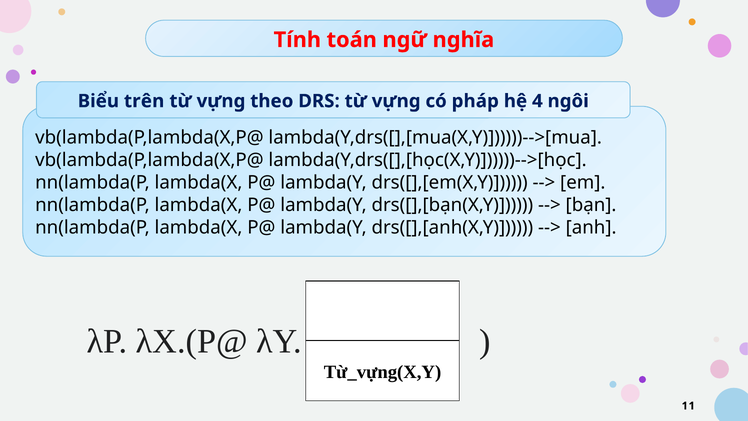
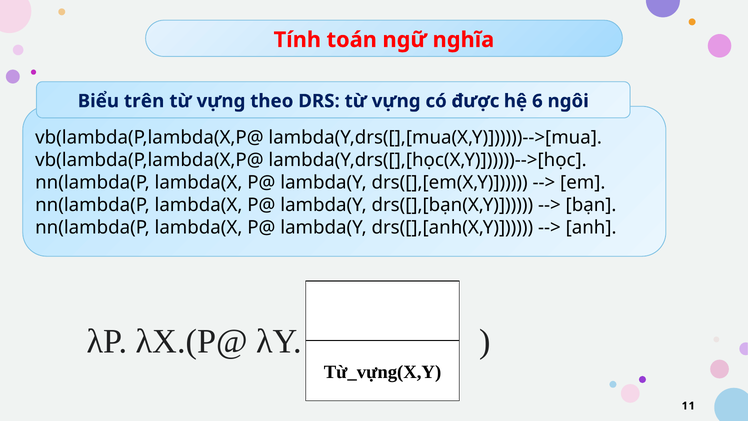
pháp: pháp -> được (475, 101)
4: 4 -> 6 (537, 101)
